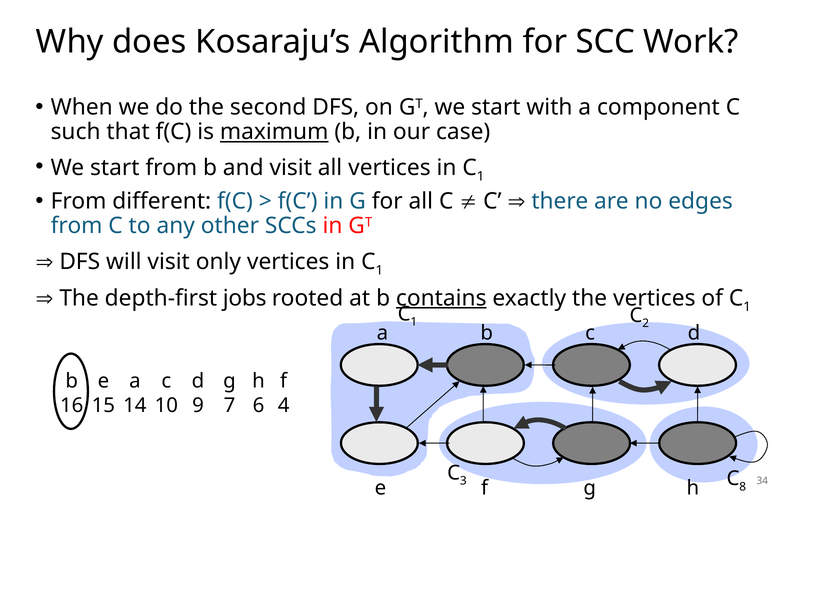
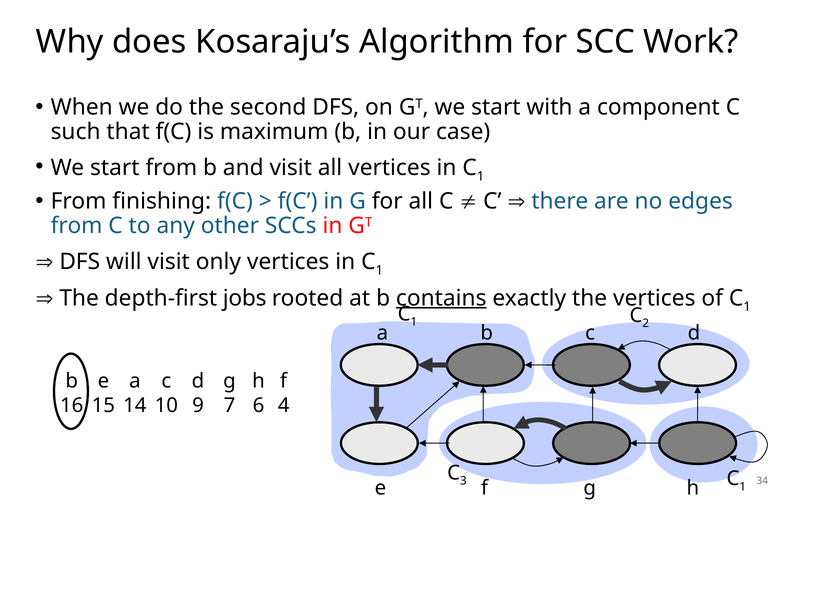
maximum underline: present -> none (274, 132)
different: different -> finishing (162, 201)
8: 8 -> 1 (743, 486)
